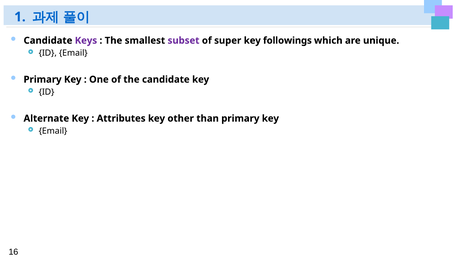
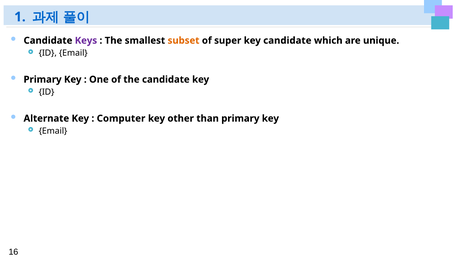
subset colour: purple -> orange (184, 40)
key followings: followings -> candidate (287, 40)
Attributes: Attributes -> Computer (121, 118)
